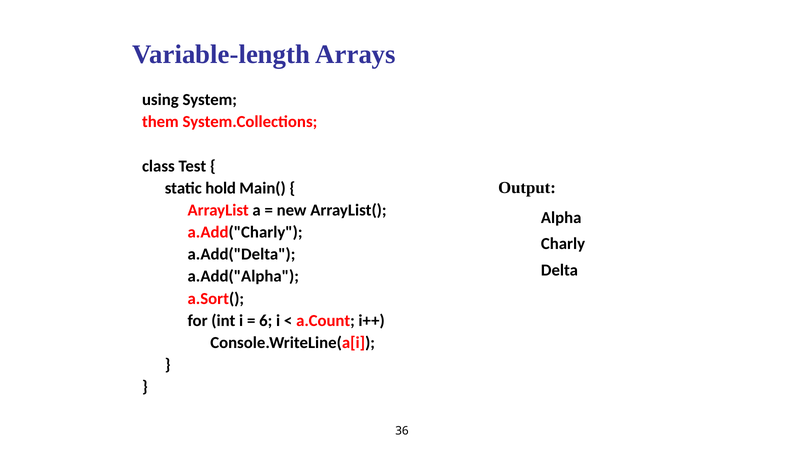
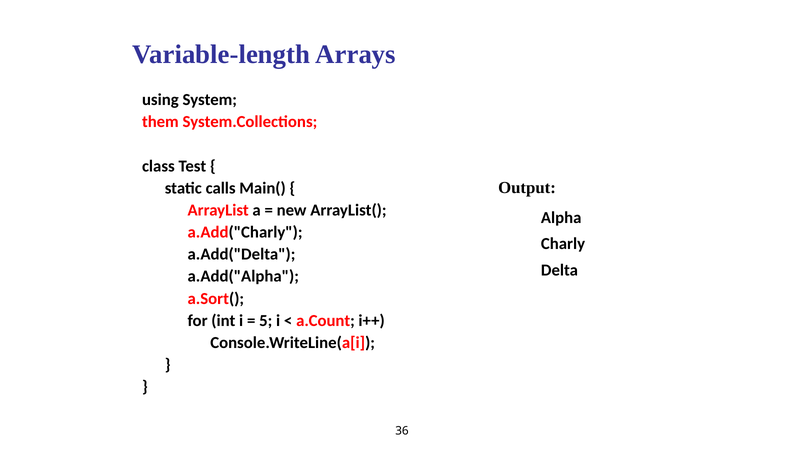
hold: hold -> calls (221, 188)
6: 6 -> 5 (266, 321)
